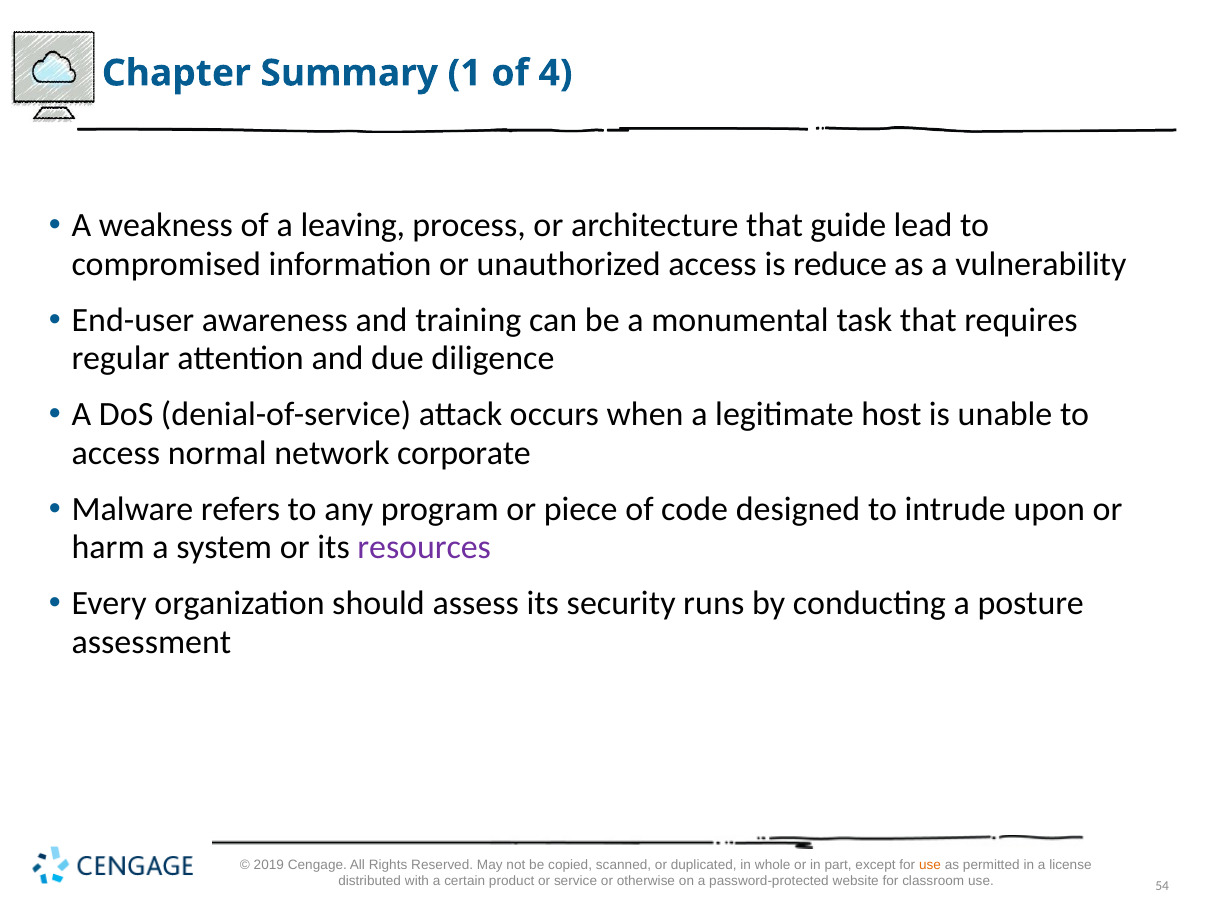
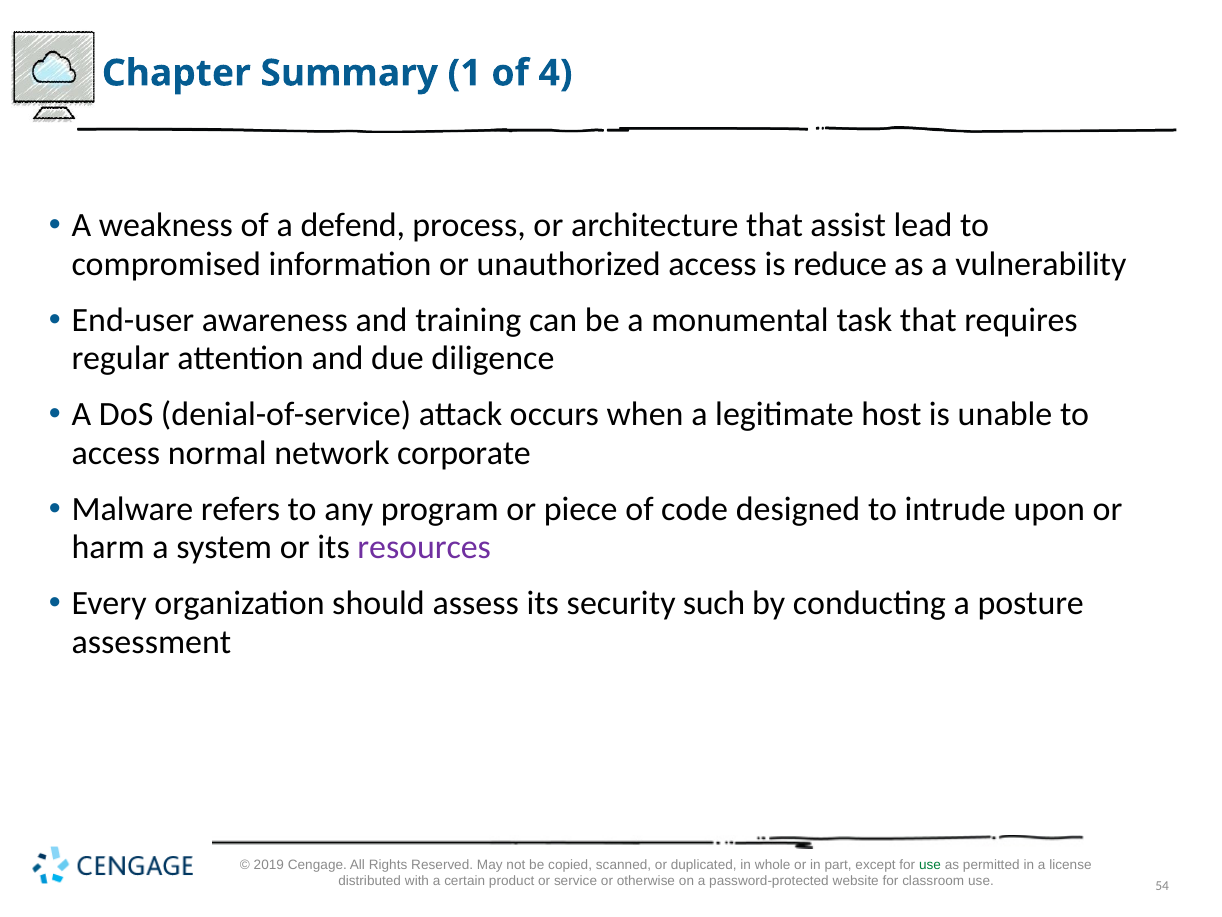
leaving: leaving -> defend (353, 225)
guide: guide -> assist (848, 225)
runs: runs -> such (714, 603)
use colour: orange -> green (930, 865)
